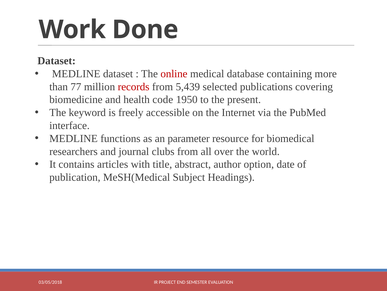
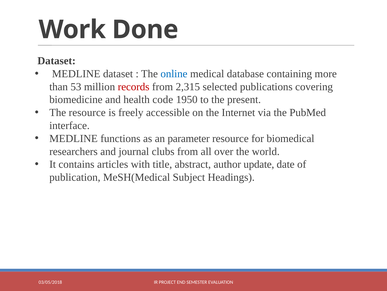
online colour: red -> blue (174, 74)
77: 77 -> 53 (76, 87)
5,439: 5,439 -> 2,315 (188, 87)
The keyword: keyword -> resource (87, 112)
option: option -> update (259, 164)
